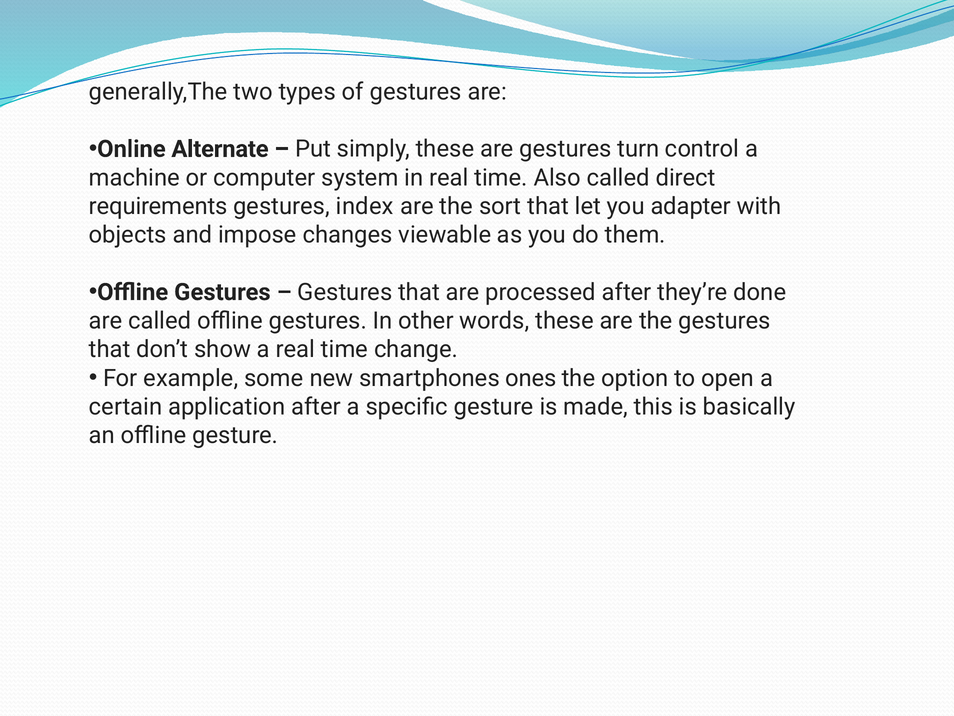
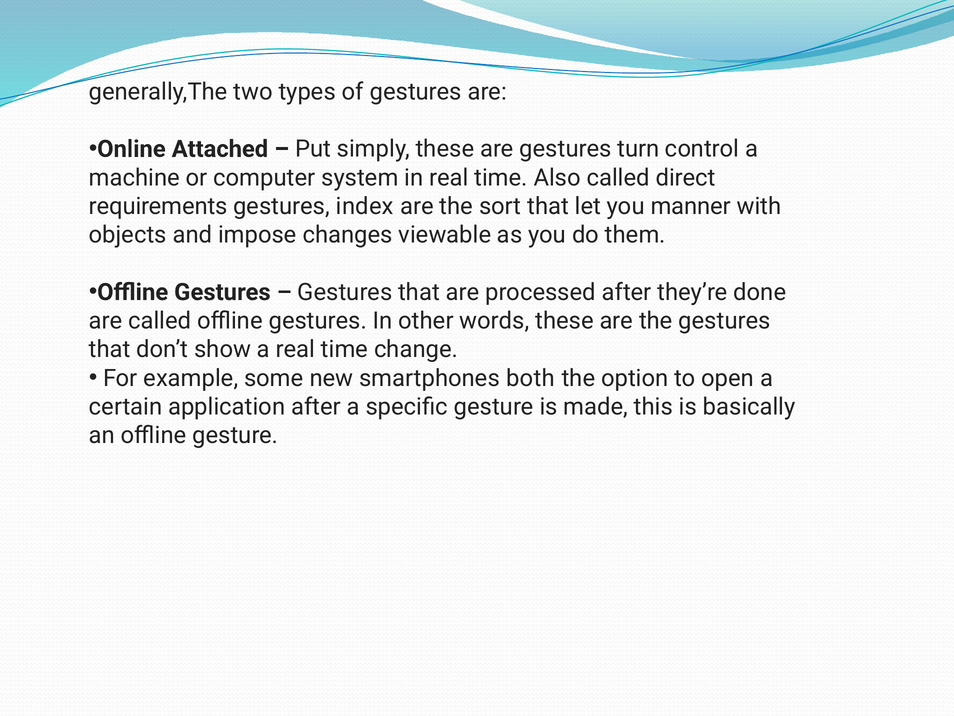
Alternate: Alternate -> Attached (220, 149)
adapter: adapter -> manner (691, 206)
ones: ones -> both (531, 378)
